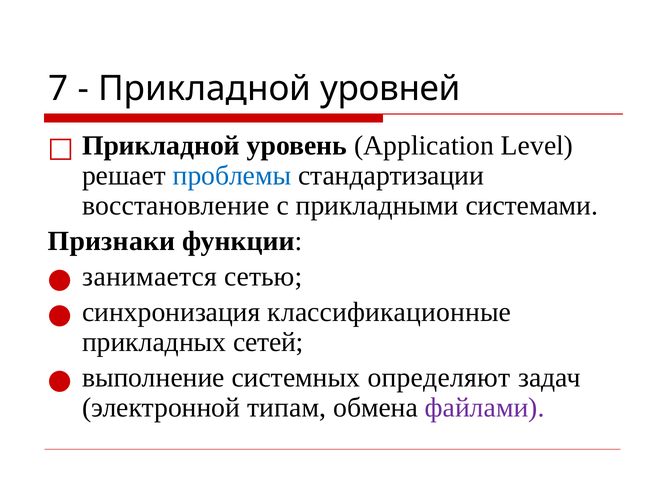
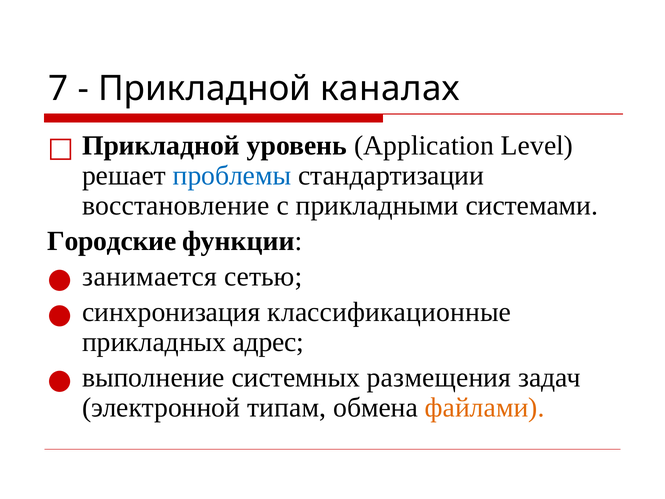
уровней: уровней -> каналах (390, 89)
Признаки: Признаки -> Городские (112, 241)
сетей: сетей -> адрес (268, 342)
определяют: определяют -> размещения (439, 377)
файлами colour: purple -> orange (485, 407)
